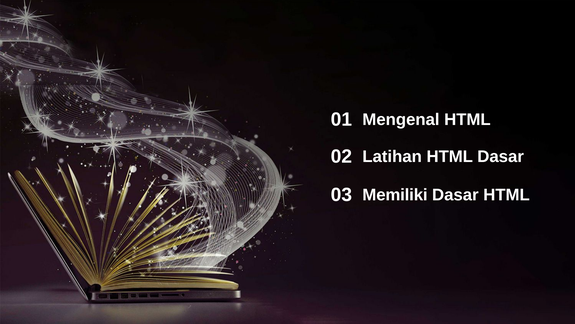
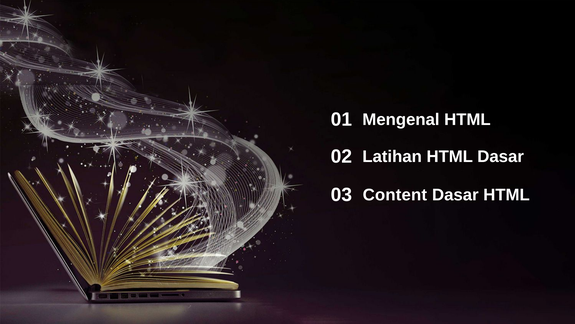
Memiliki: Memiliki -> Content (395, 195)
